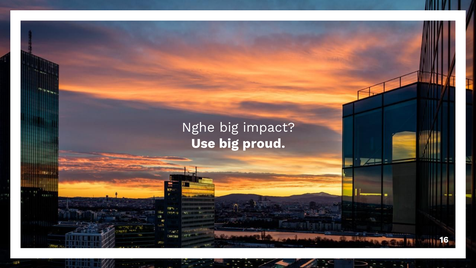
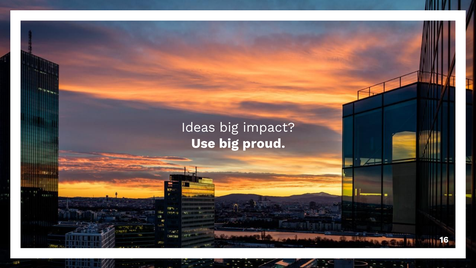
Nghe: Nghe -> Ideas (198, 127)
